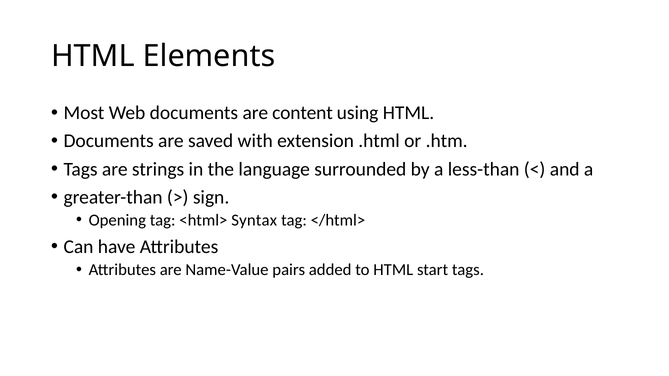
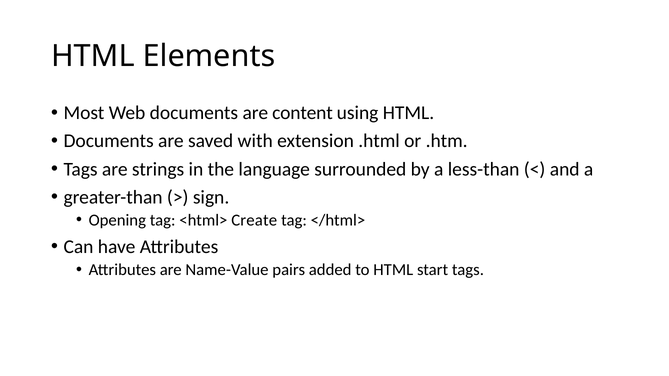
Syntax: Syntax -> Create (254, 220)
